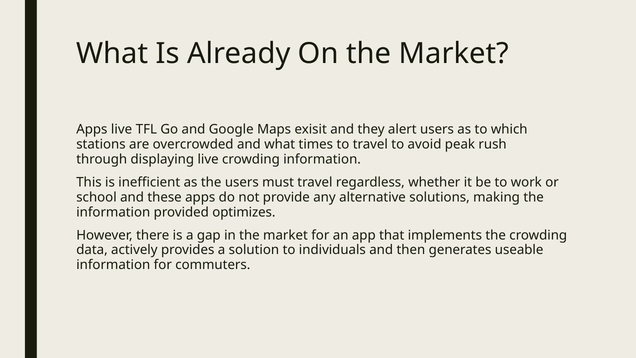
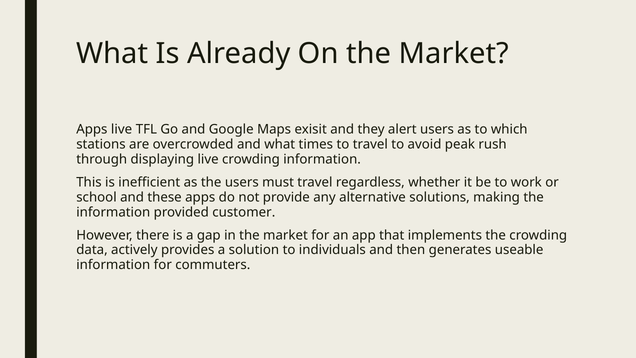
optimizes: optimizes -> customer (244, 212)
